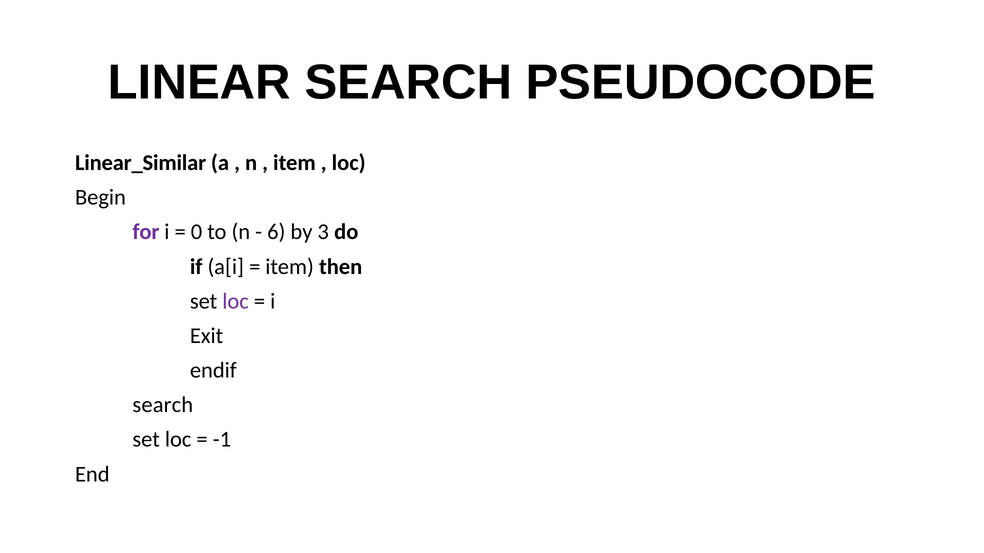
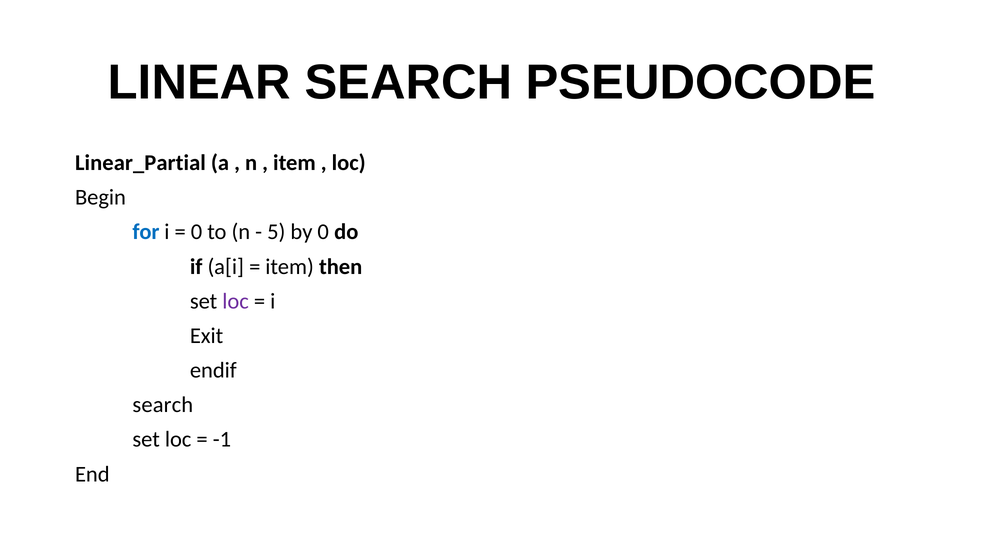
Linear_Similar: Linear_Similar -> Linear_Partial (140, 163)
for colour: purple -> blue (146, 232)
6: 6 -> 5 (276, 232)
by 3: 3 -> 0 (323, 232)
